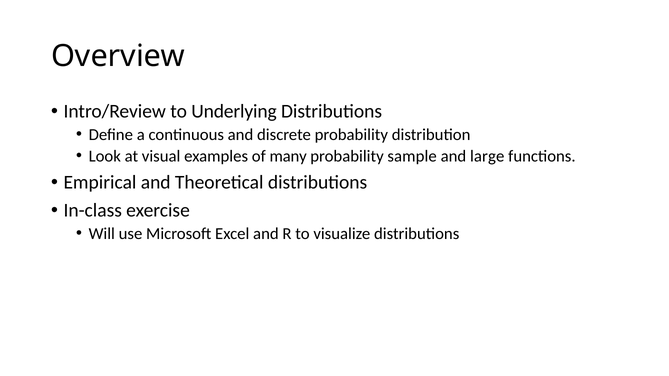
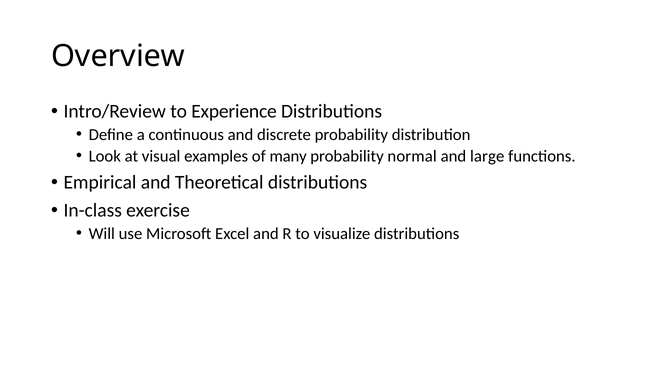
Underlying: Underlying -> Experience (234, 112)
sample: sample -> normal (412, 156)
